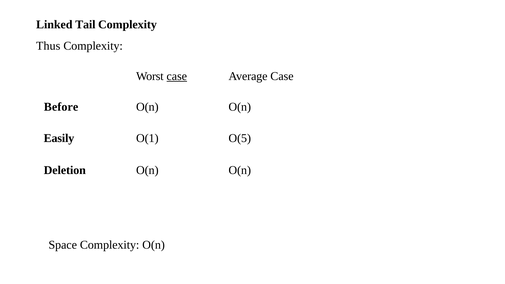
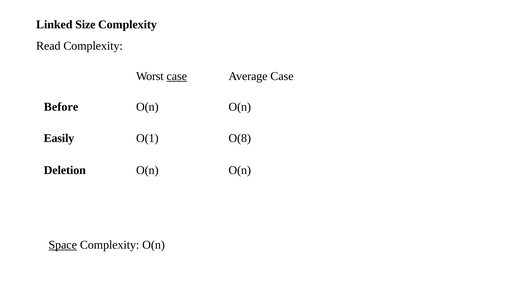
Tail: Tail -> Size (85, 25)
Thus: Thus -> Read (48, 46)
O(5: O(5 -> O(8 (240, 138)
Space underline: none -> present (63, 245)
